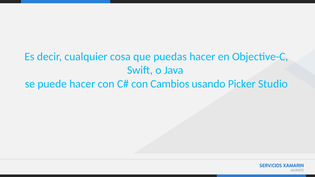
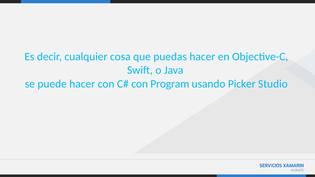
Cambios: Cambios -> Program (170, 84)
